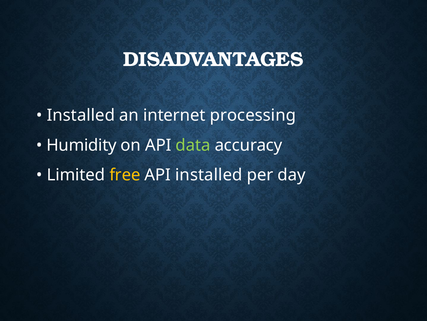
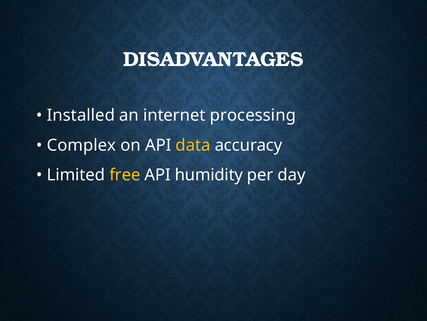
Humidity: Humidity -> Complex (81, 145)
data colour: light green -> yellow (193, 145)
API installed: installed -> humidity (209, 175)
